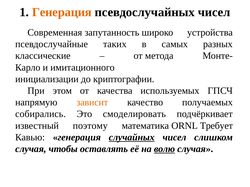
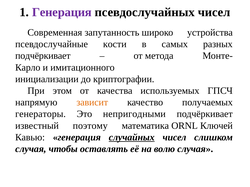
Генерация colour: orange -> purple (62, 12)
таких: таких -> кости (115, 44)
классические: классические -> подчёркивает (43, 56)
собирались: собирались -> генераторы (41, 114)
смоделировать: смоделировать -> непригодными (134, 114)
Требует: Требует -> Ключей (216, 126)
волю underline: present -> none (164, 149)
